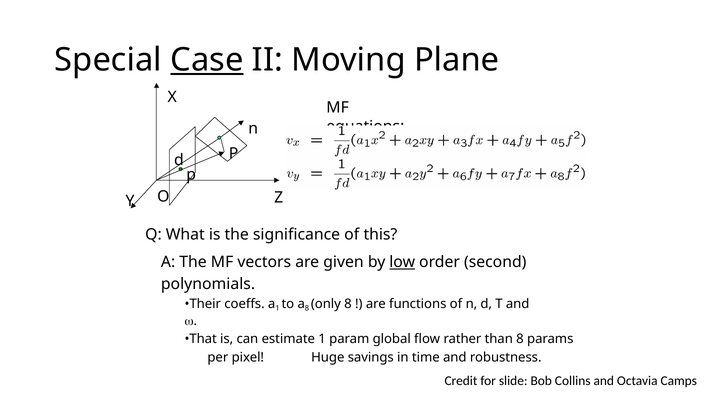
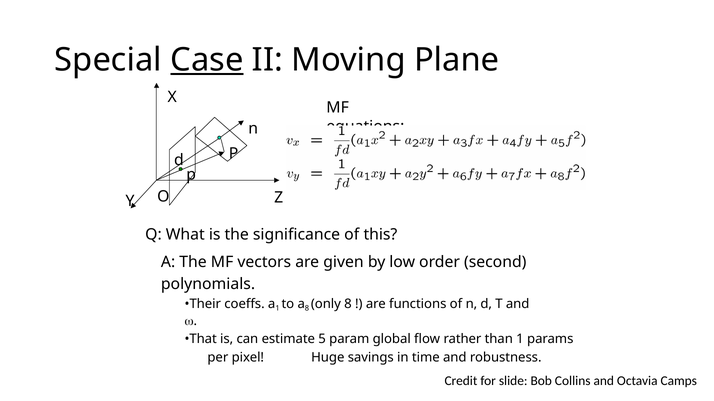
low underline: present -> none (402, 263)
estimate 1: 1 -> 5 (322, 340)
than 8: 8 -> 1 (520, 340)
